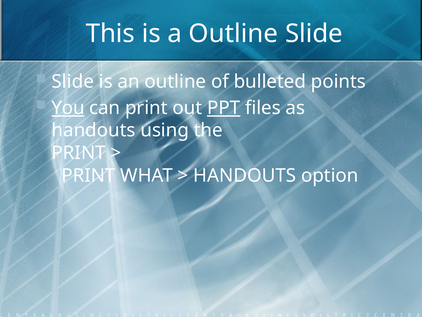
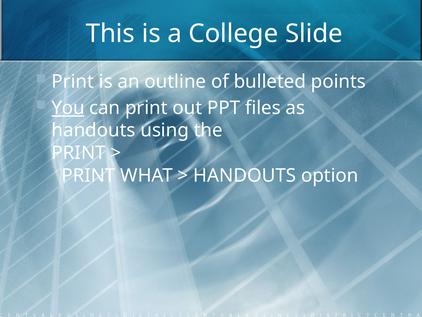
a Outline: Outline -> College (233, 33)
Slide: Slide -> Print (73, 81)
PPT underline: present -> none (224, 108)
